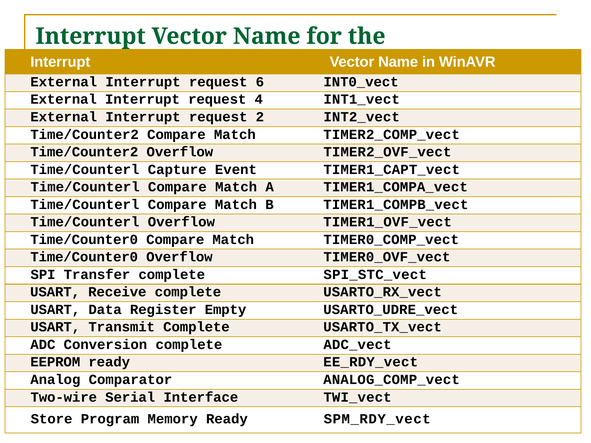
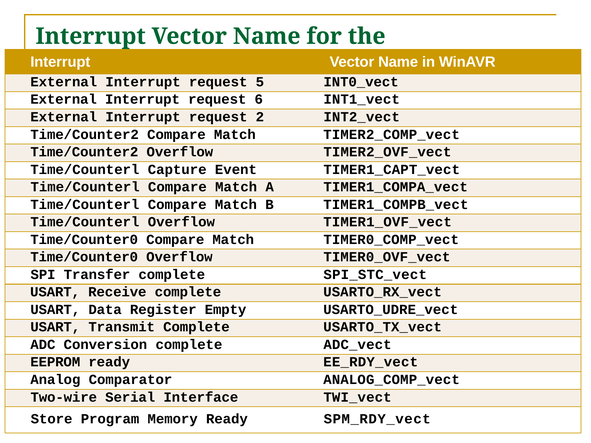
6: 6 -> 5 (260, 82)
4: 4 -> 6 (259, 99)
